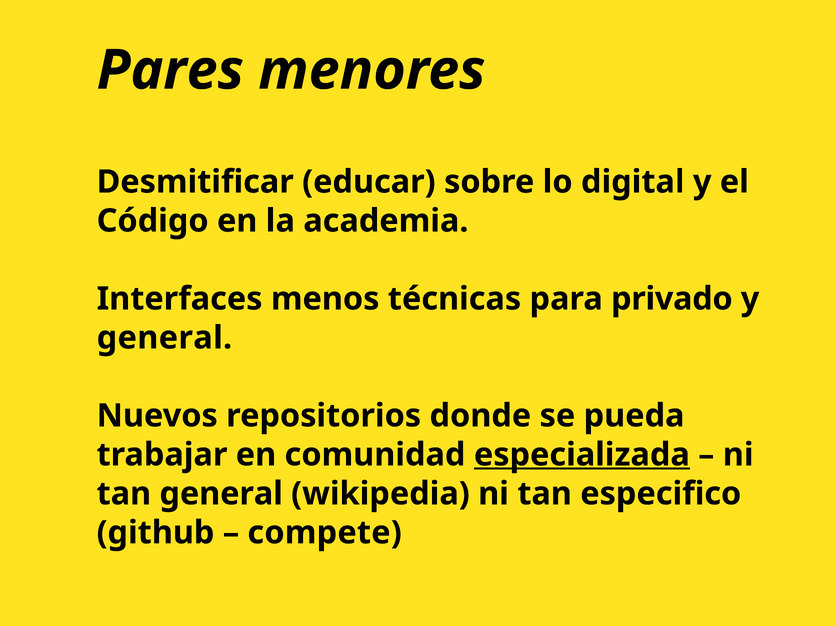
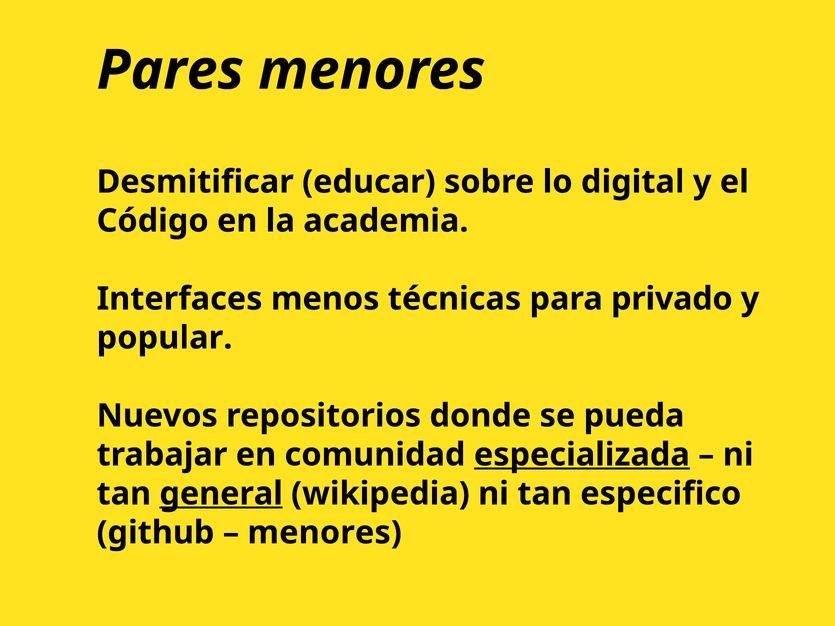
general: general -> popular (165, 338)
general underline: none -> present (221, 494)
compete: compete -> menores (325, 533)
